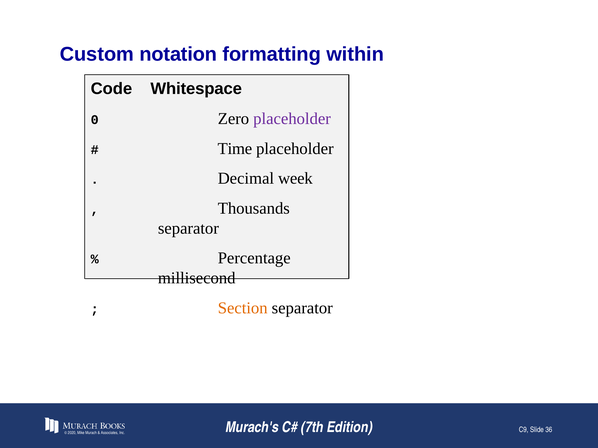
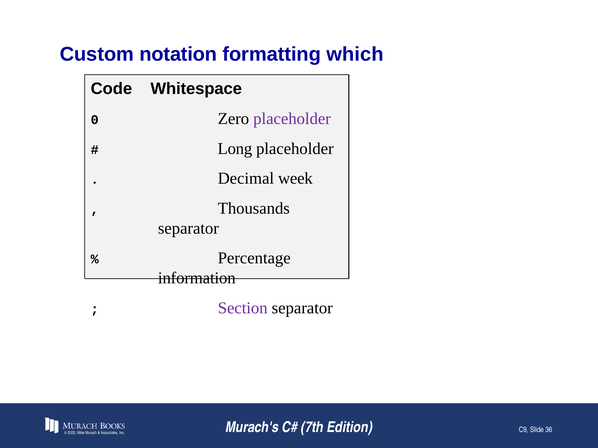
within: within -> which (355, 54)
Time: Time -> Long (235, 149)
millisecond: millisecond -> information (197, 278)
Section colour: orange -> purple (243, 308)
